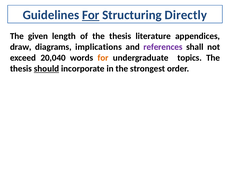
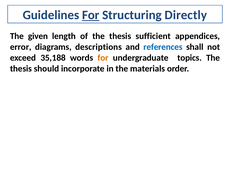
literature: literature -> sufficient (153, 36)
draw: draw -> error (21, 47)
implications: implications -> descriptions (99, 47)
references colour: purple -> blue (163, 47)
20,040: 20,040 -> 35,188 (53, 58)
should underline: present -> none (46, 69)
strongest: strongest -> materials (148, 69)
